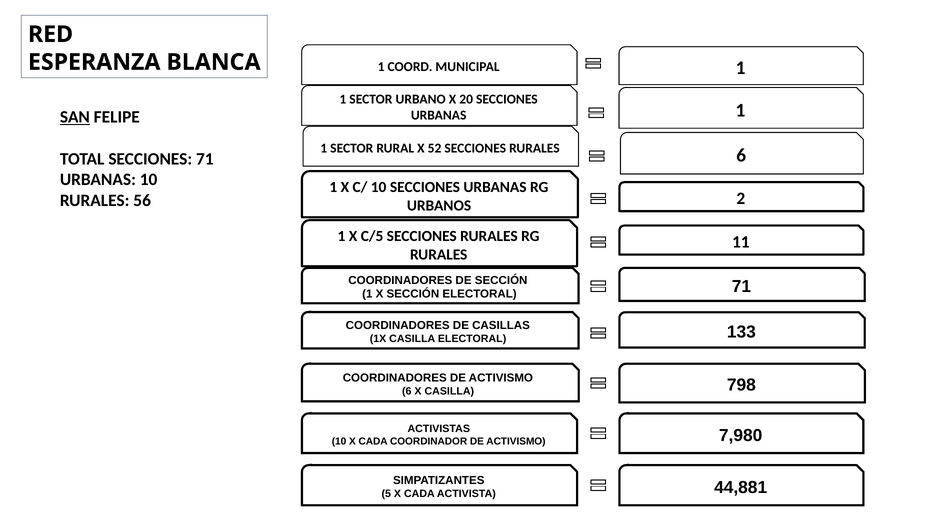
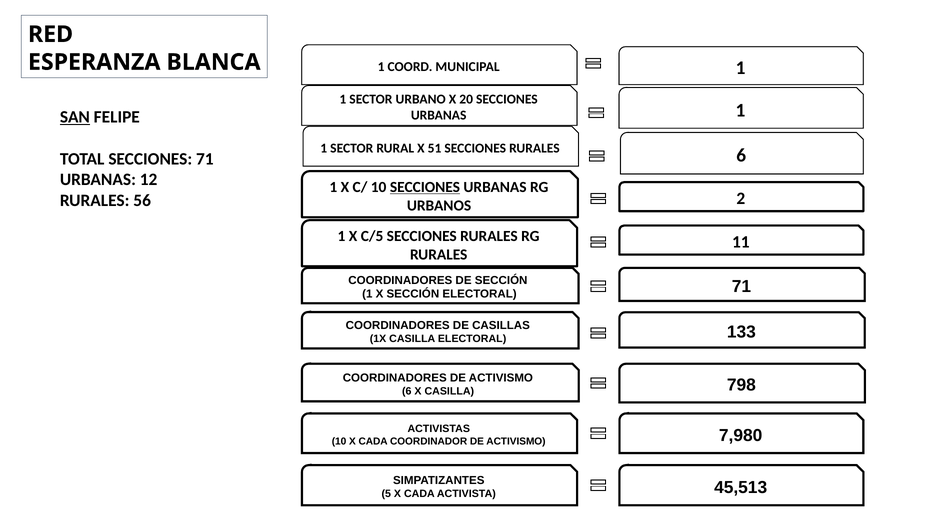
52: 52 -> 51 (435, 148)
URBANAS 10: 10 -> 12 (149, 180)
SECCIONES underline: none -> present (425, 187)
44,881: 44,881 -> 45,513 (741, 487)
